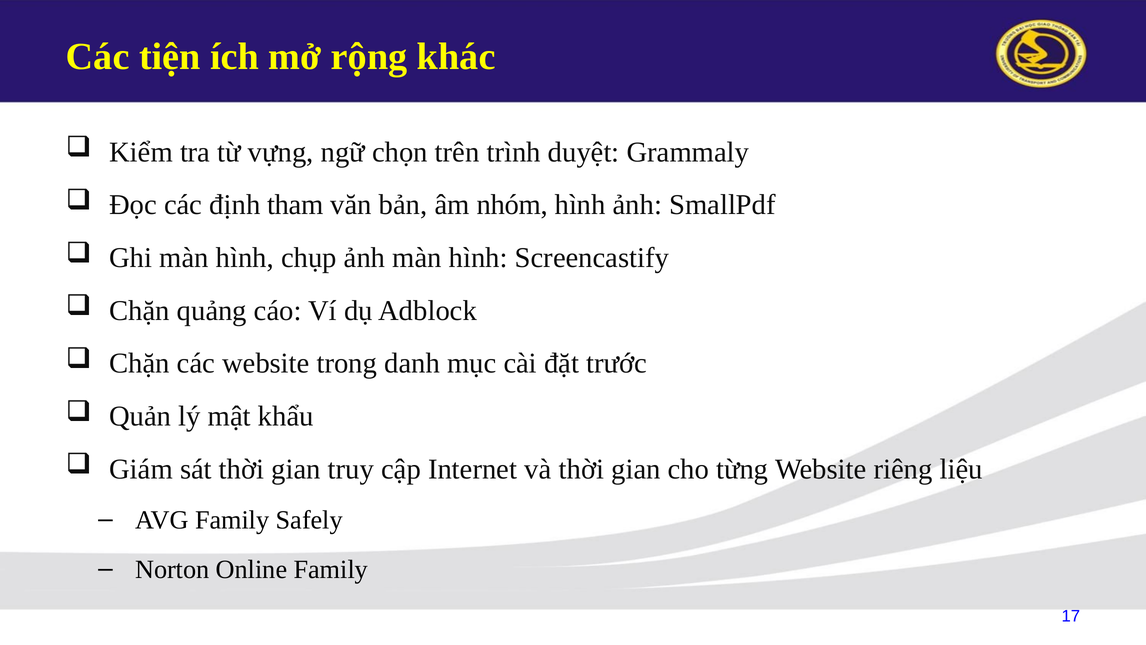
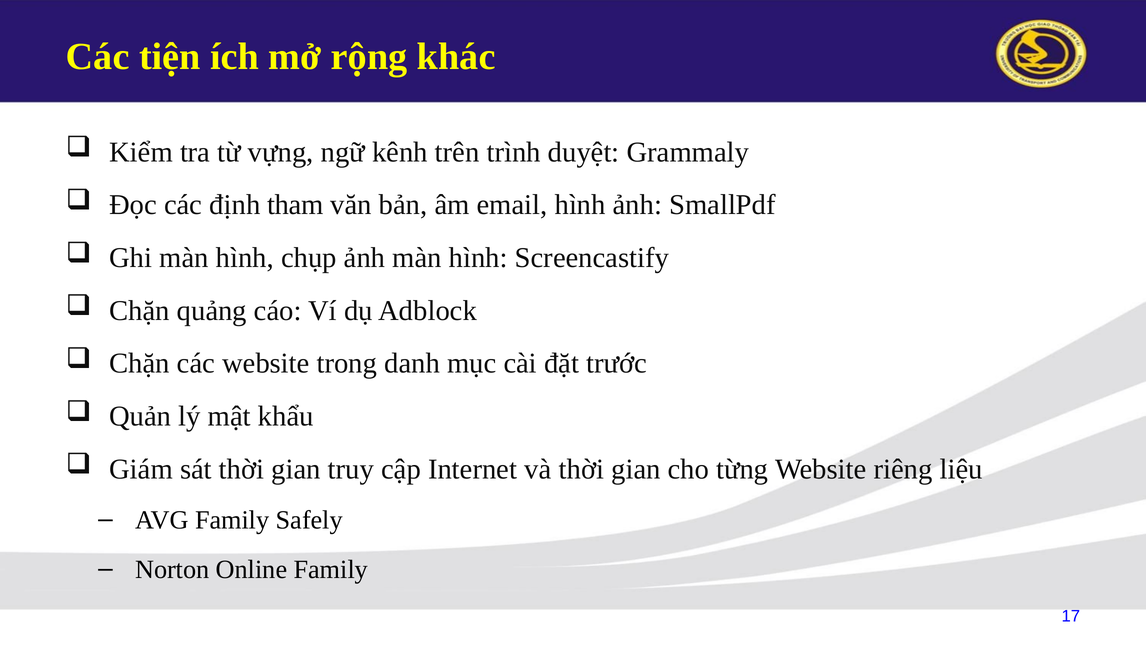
chọn: chọn -> kênh (400, 152)
nhóm: nhóm -> email (512, 205)
